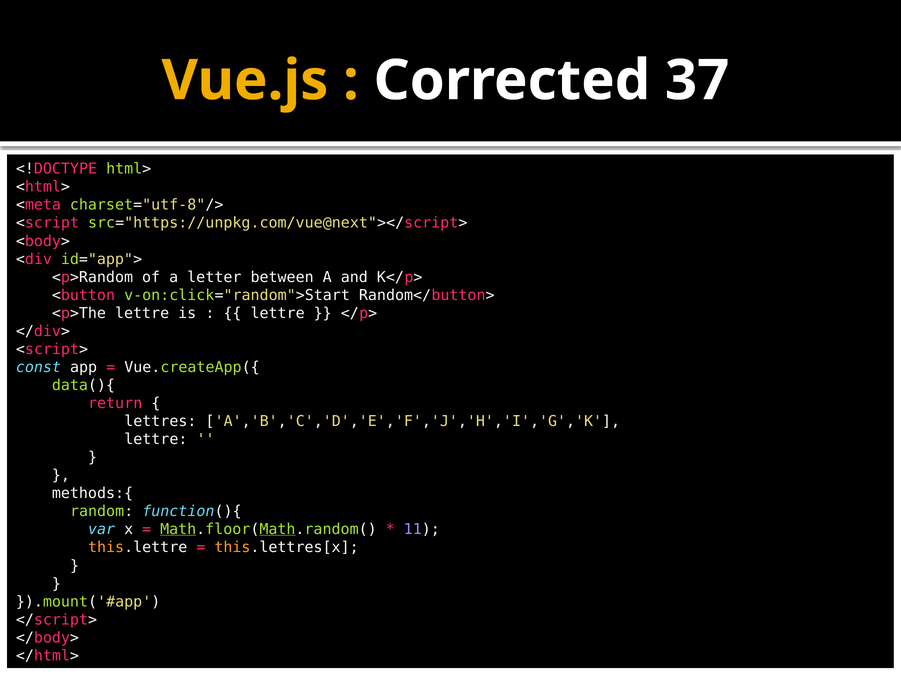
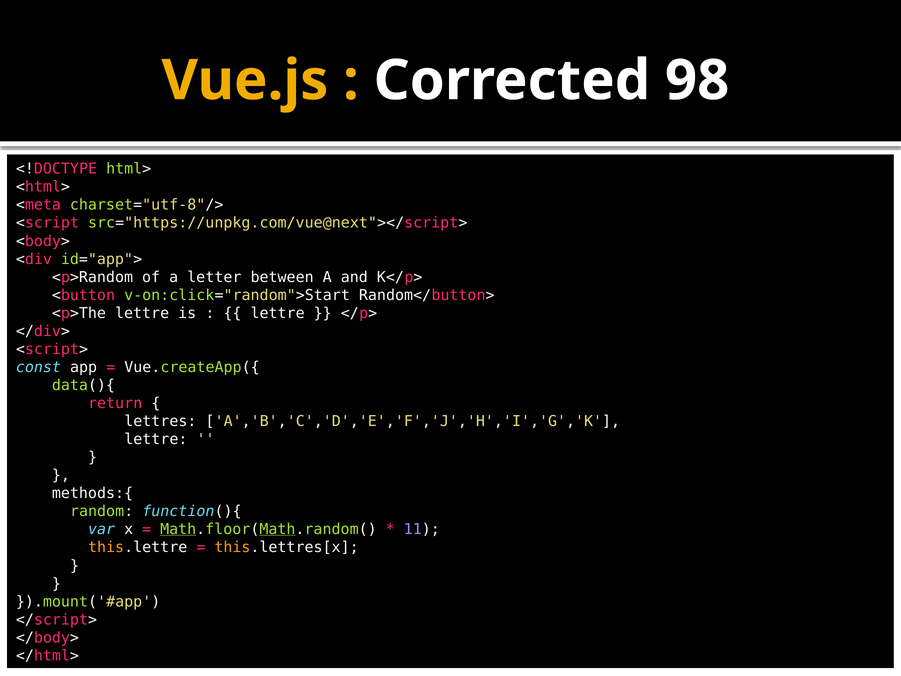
37: 37 -> 98 (697, 81)
